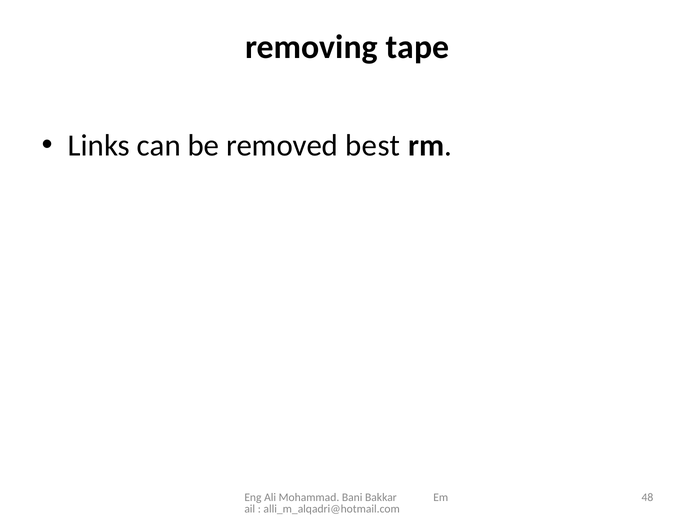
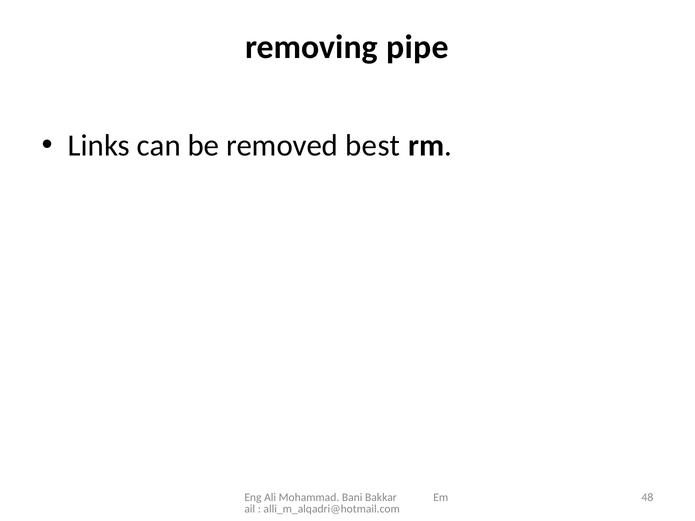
tape: tape -> pipe (417, 47)
